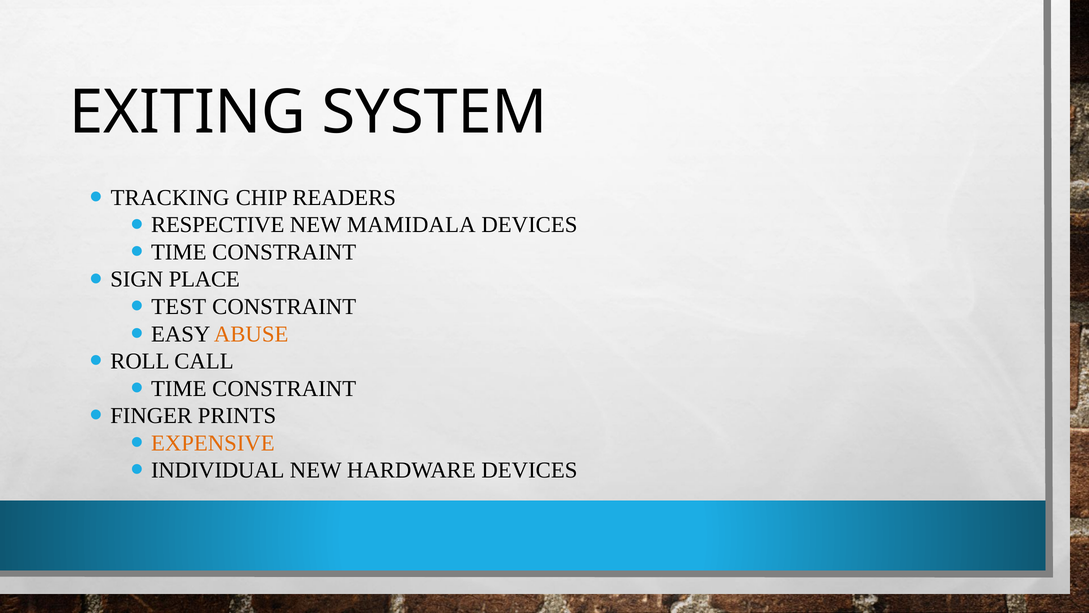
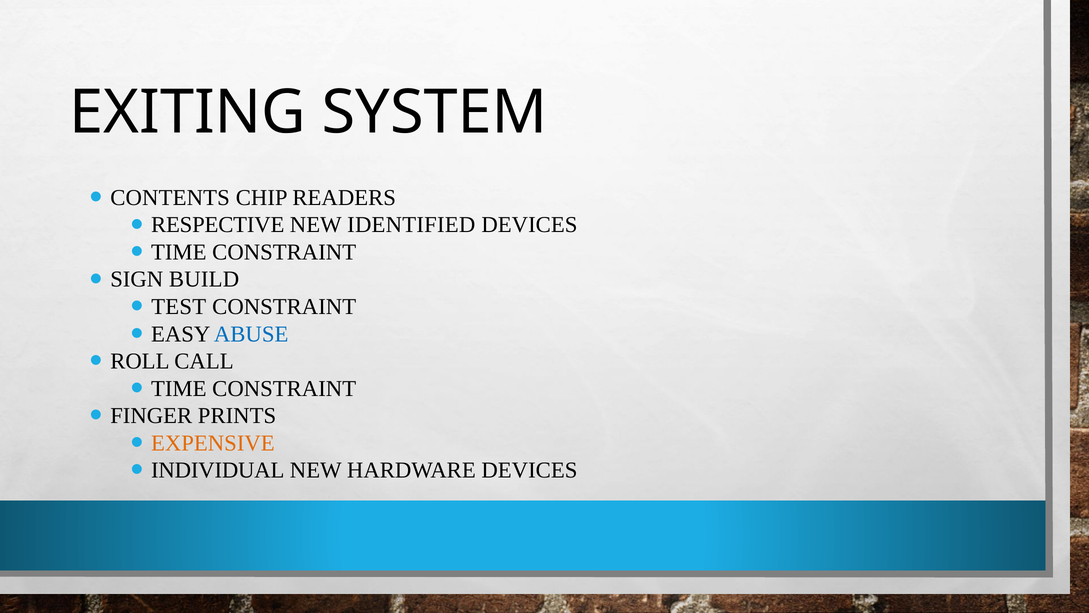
TRACKING: TRACKING -> CONTENTS (170, 198)
MAMIDALA: MAMIDALA -> IDENTIFIED (411, 225)
PLACE: PLACE -> BUILD (204, 279)
ABUSE colour: orange -> blue (251, 334)
